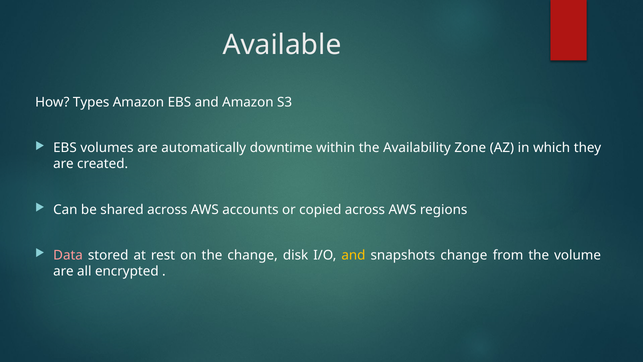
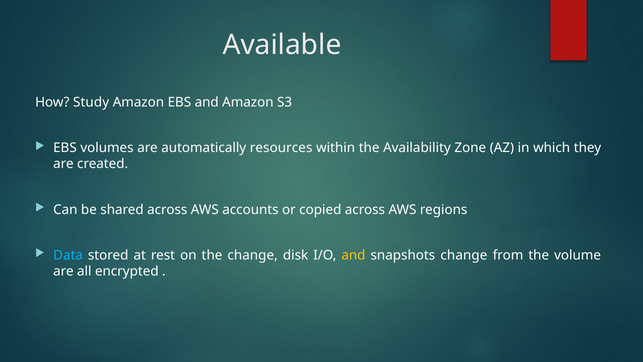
Types: Types -> Study (91, 102)
downtime: downtime -> resources (281, 148)
Data colour: pink -> light blue (68, 255)
